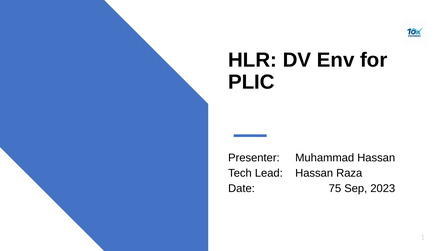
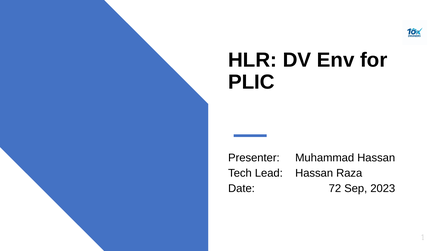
75: 75 -> 72 (335, 189)
